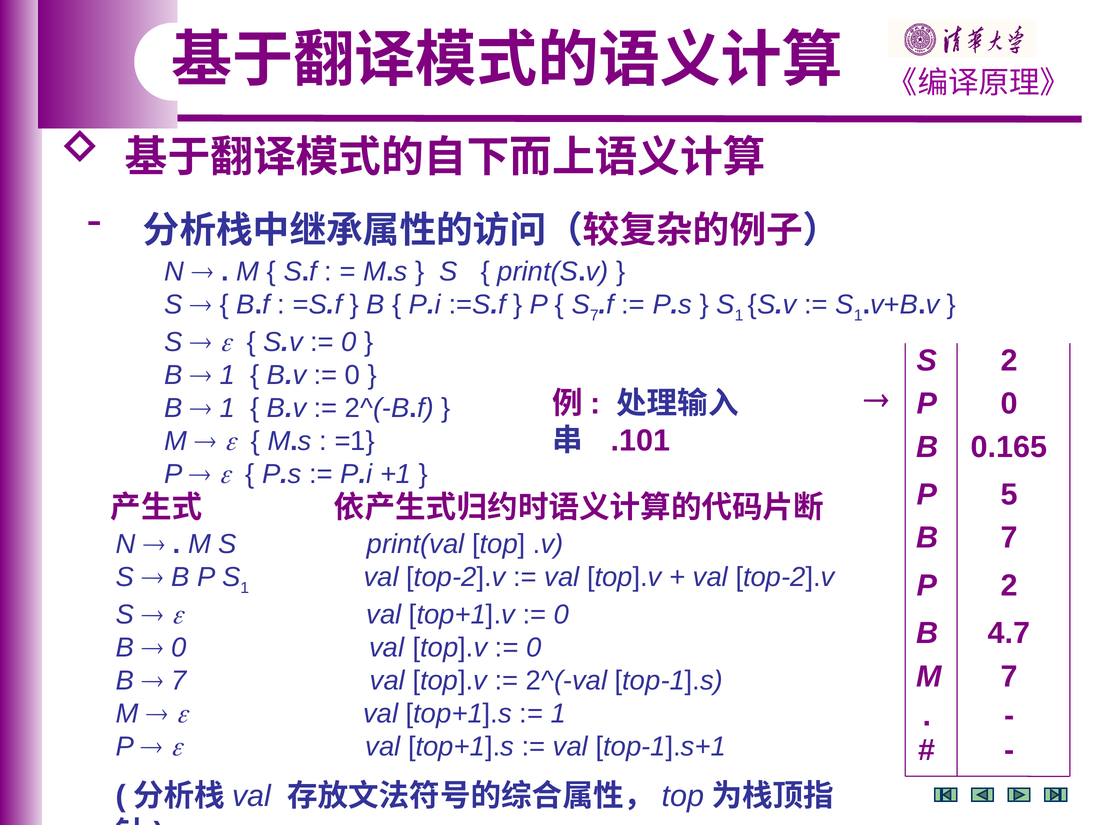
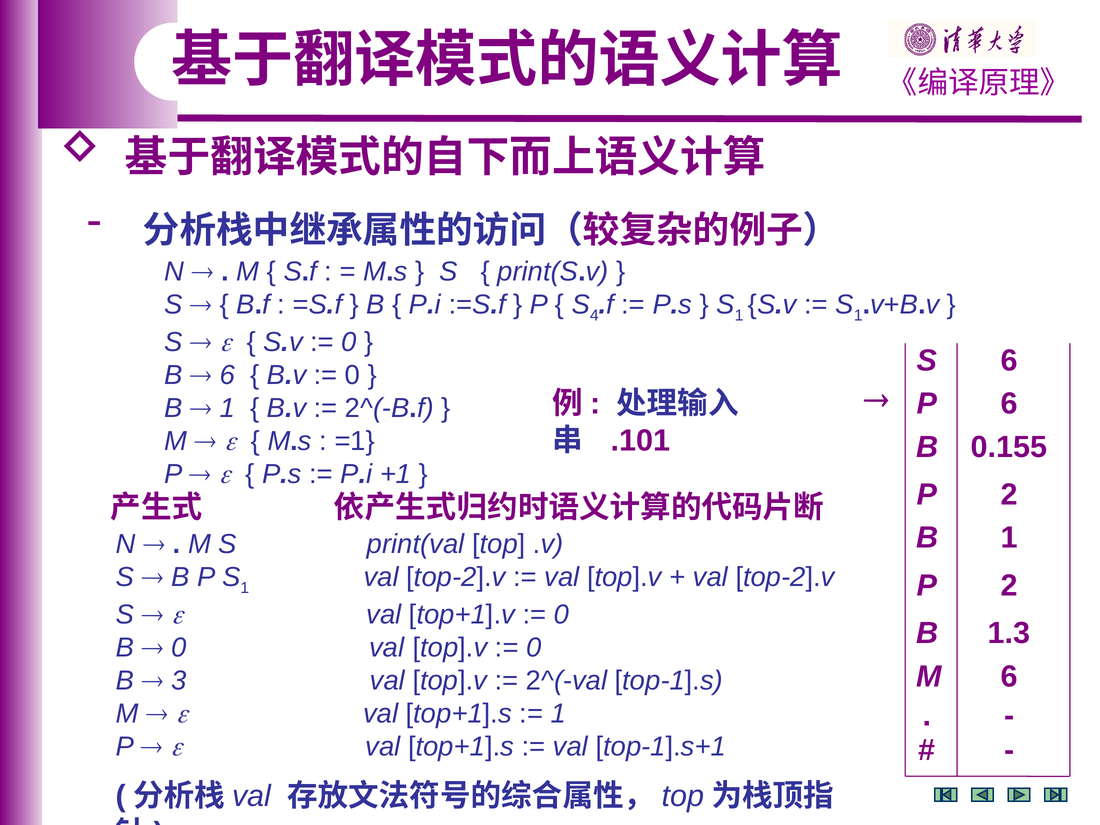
S 7: 7 -> 4 (594, 316)
S 2: 2 -> 6 (1009, 360)
1: 1 -> 6 (227, 375)
P 0: 0 -> 6 (1009, 404)
0.165: 0.165 -> 0.155 (1009, 447)
5: 5 -> 2 (1009, 495)
B 7: 7 -> 1 (1009, 538)
4.7: 4.7 -> 1.3 (1009, 633)
M 7: 7 -> 6 (1009, 677)
7: 7 -> 3 (179, 681)
